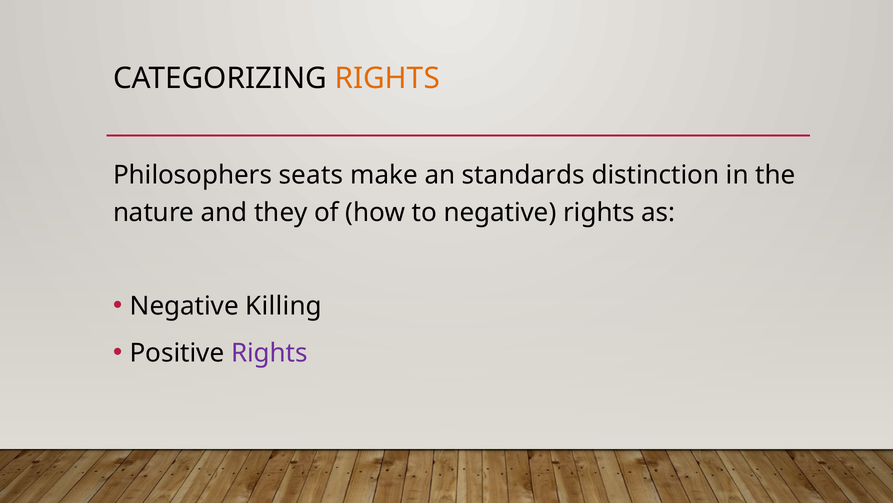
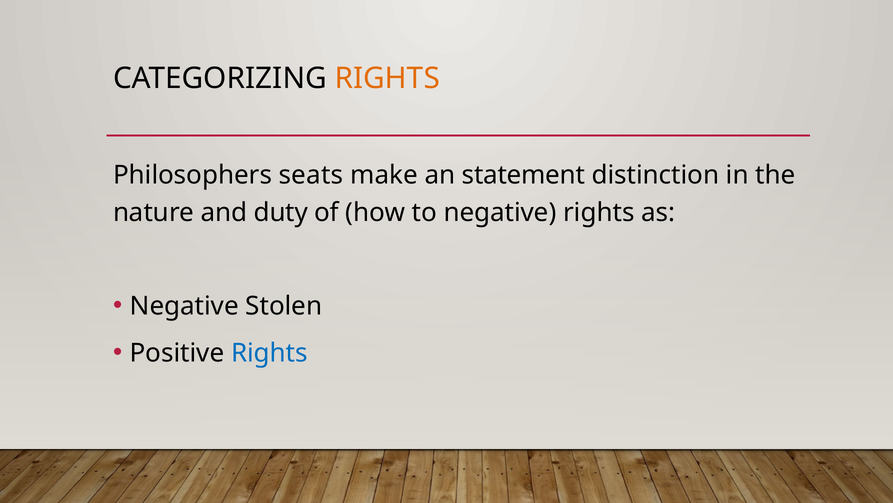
standards: standards -> statement (523, 175)
they: they -> duty (281, 212)
Killing: Killing -> Stolen (284, 306)
Rights colour: purple -> blue (269, 353)
